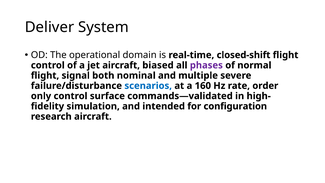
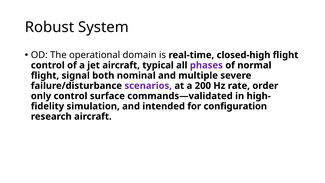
Deliver: Deliver -> Robust (49, 27)
closed-shift: closed-shift -> closed-high (244, 55)
biased: biased -> typical (158, 65)
scenarios colour: blue -> purple (148, 86)
160: 160 -> 200 (203, 86)
